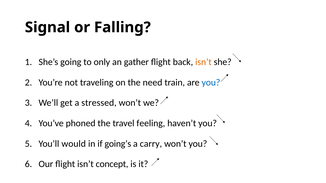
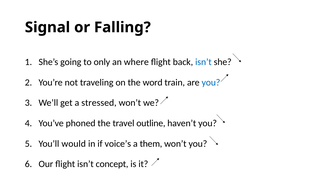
gather: gather -> where (136, 62)
isn’t colour: orange -> blue (203, 62)
need: need -> word (153, 83)
feeling: feeling -> outline (151, 123)
going’s: going’s -> voice’s (118, 144)
carry: carry -> them (151, 144)
